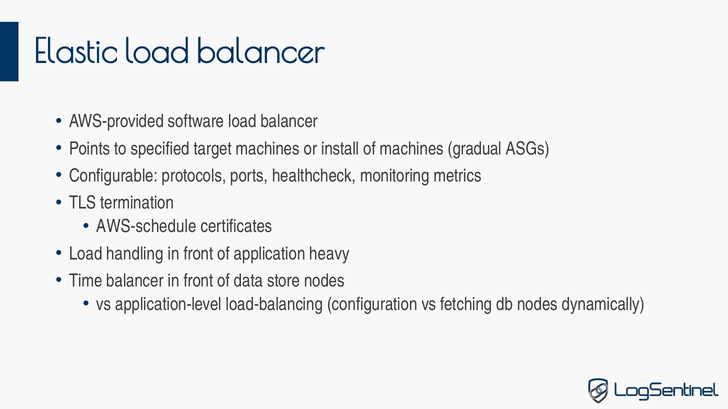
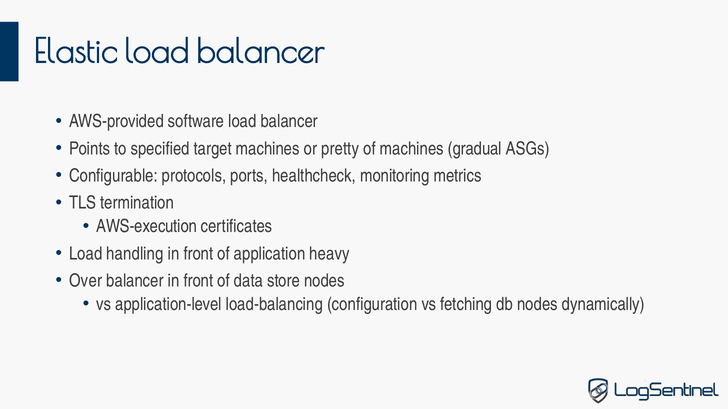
install: install -> pretty (340, 149)
AWS-schedule: AWS-schedule -> AWS-execution (147, 227)
Time: Time -> Over (86, 281)
